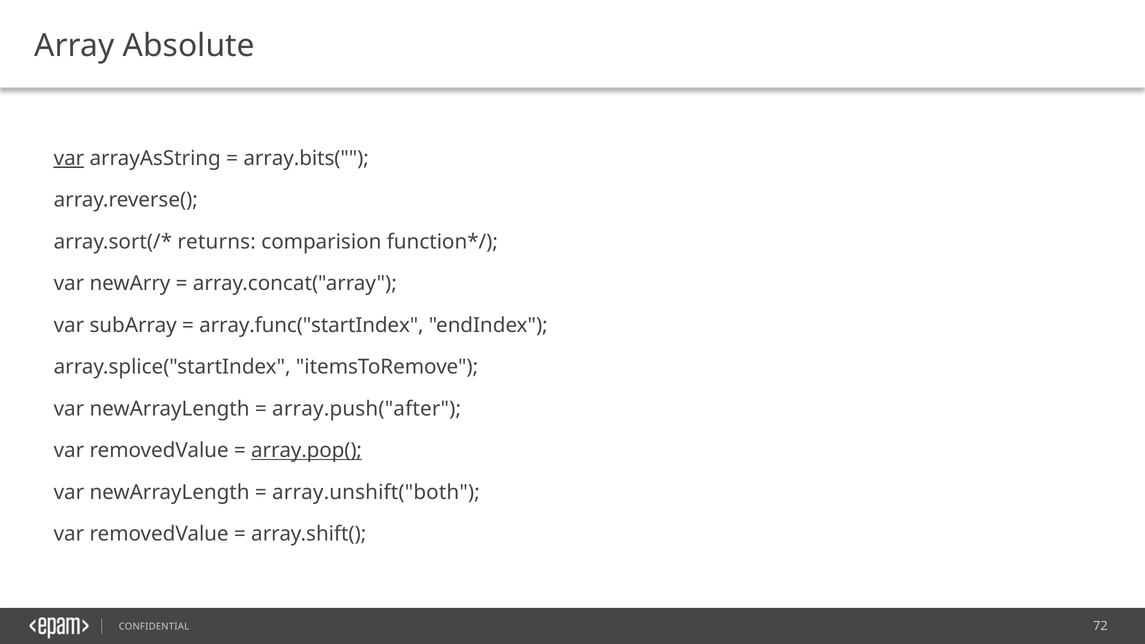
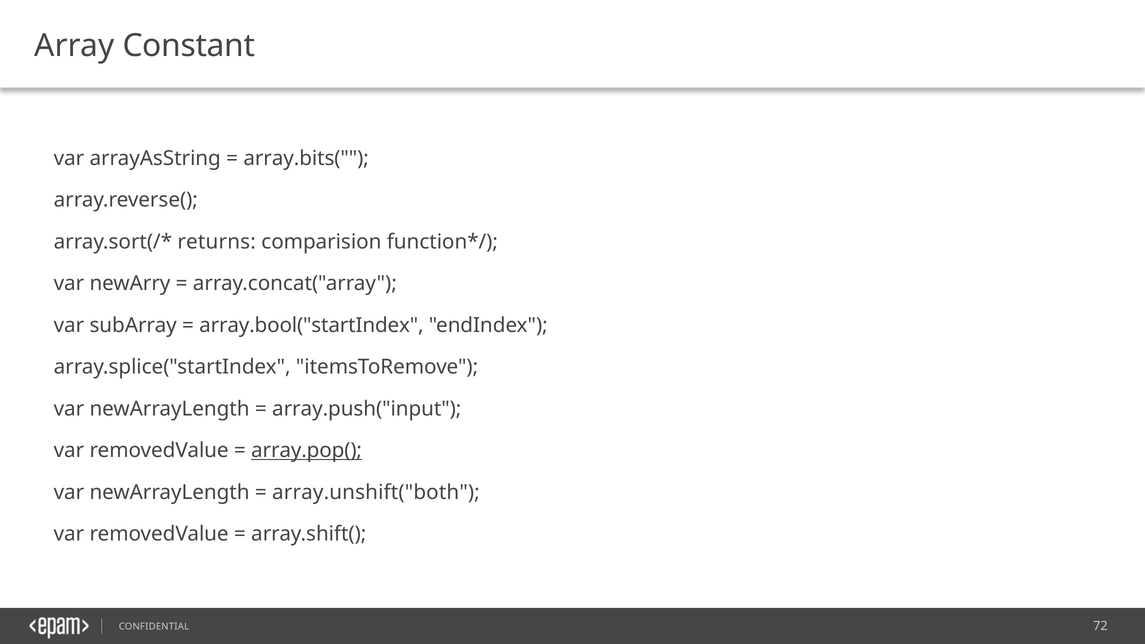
Absolute: Absolute -> Constant (189, 46)
var underline: present -> none (69, 158)
array.func("startIndex: array.func("startIndex -> array.bool("startIndex (311, 325)
array.push("after: array.push("after -> array.push("input (367, 409)
